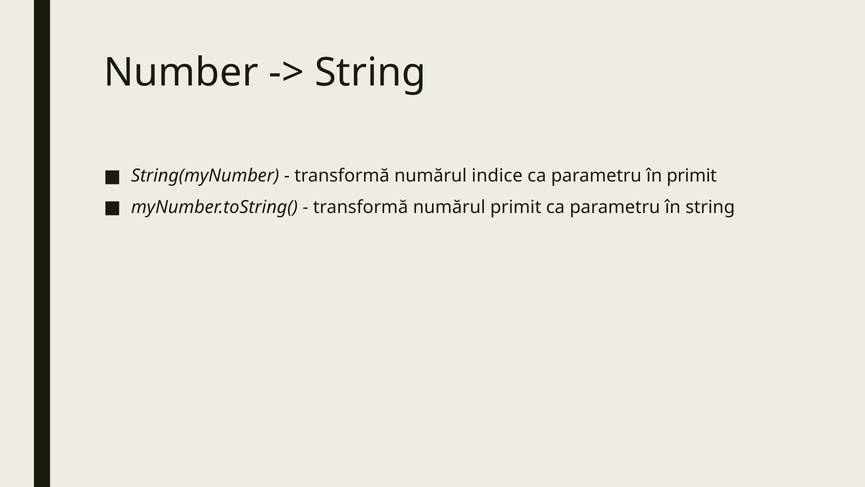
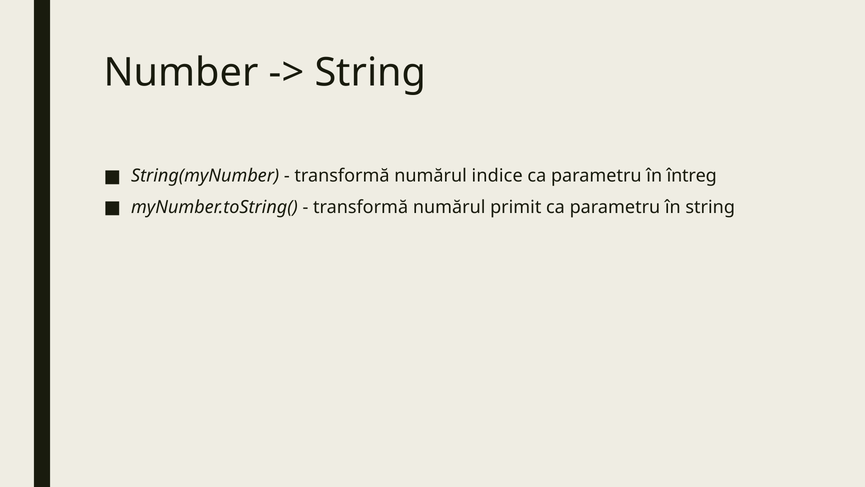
în primit: primit -> întreg (692, 176)
